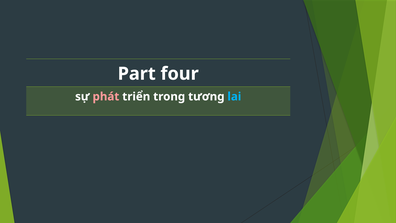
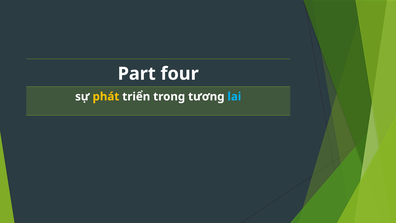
phát colour: pink -> yellow (106, 96)
